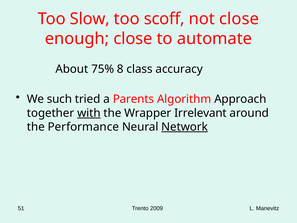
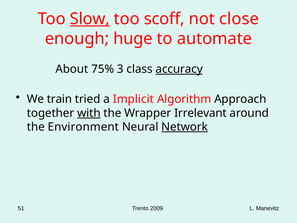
Slow underline: none -> present (90, 19)
enough close: close -> huge (133, 39)
8: 8 -> 3 (120, 69)
accuracy underline: none -> present (179, 69)
such: such -> train (59, 99)
Parents: Parents -> Implicit (133, 99)
Performance: Performance -> Environment (83, 127)
